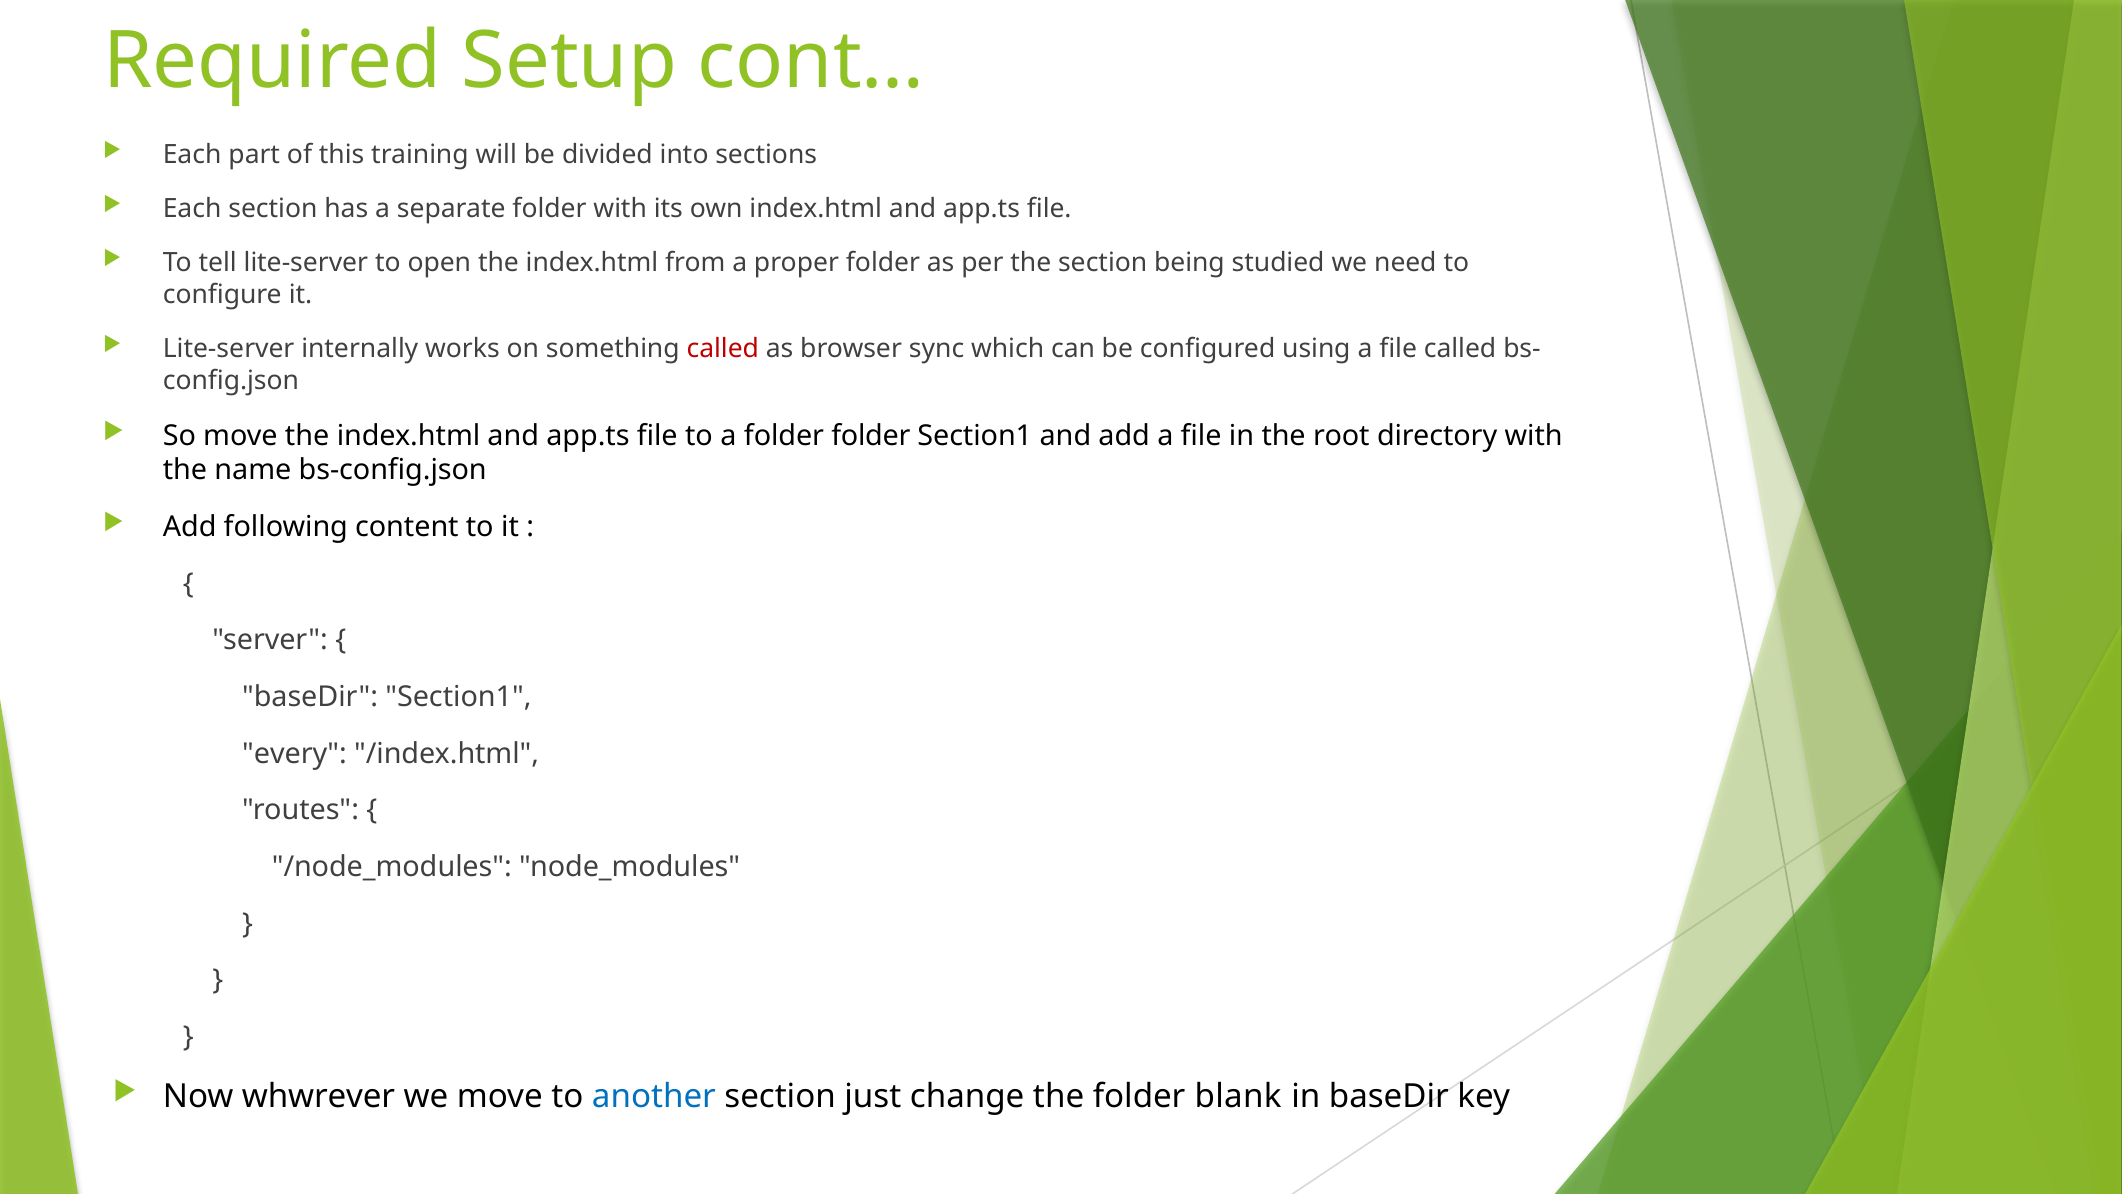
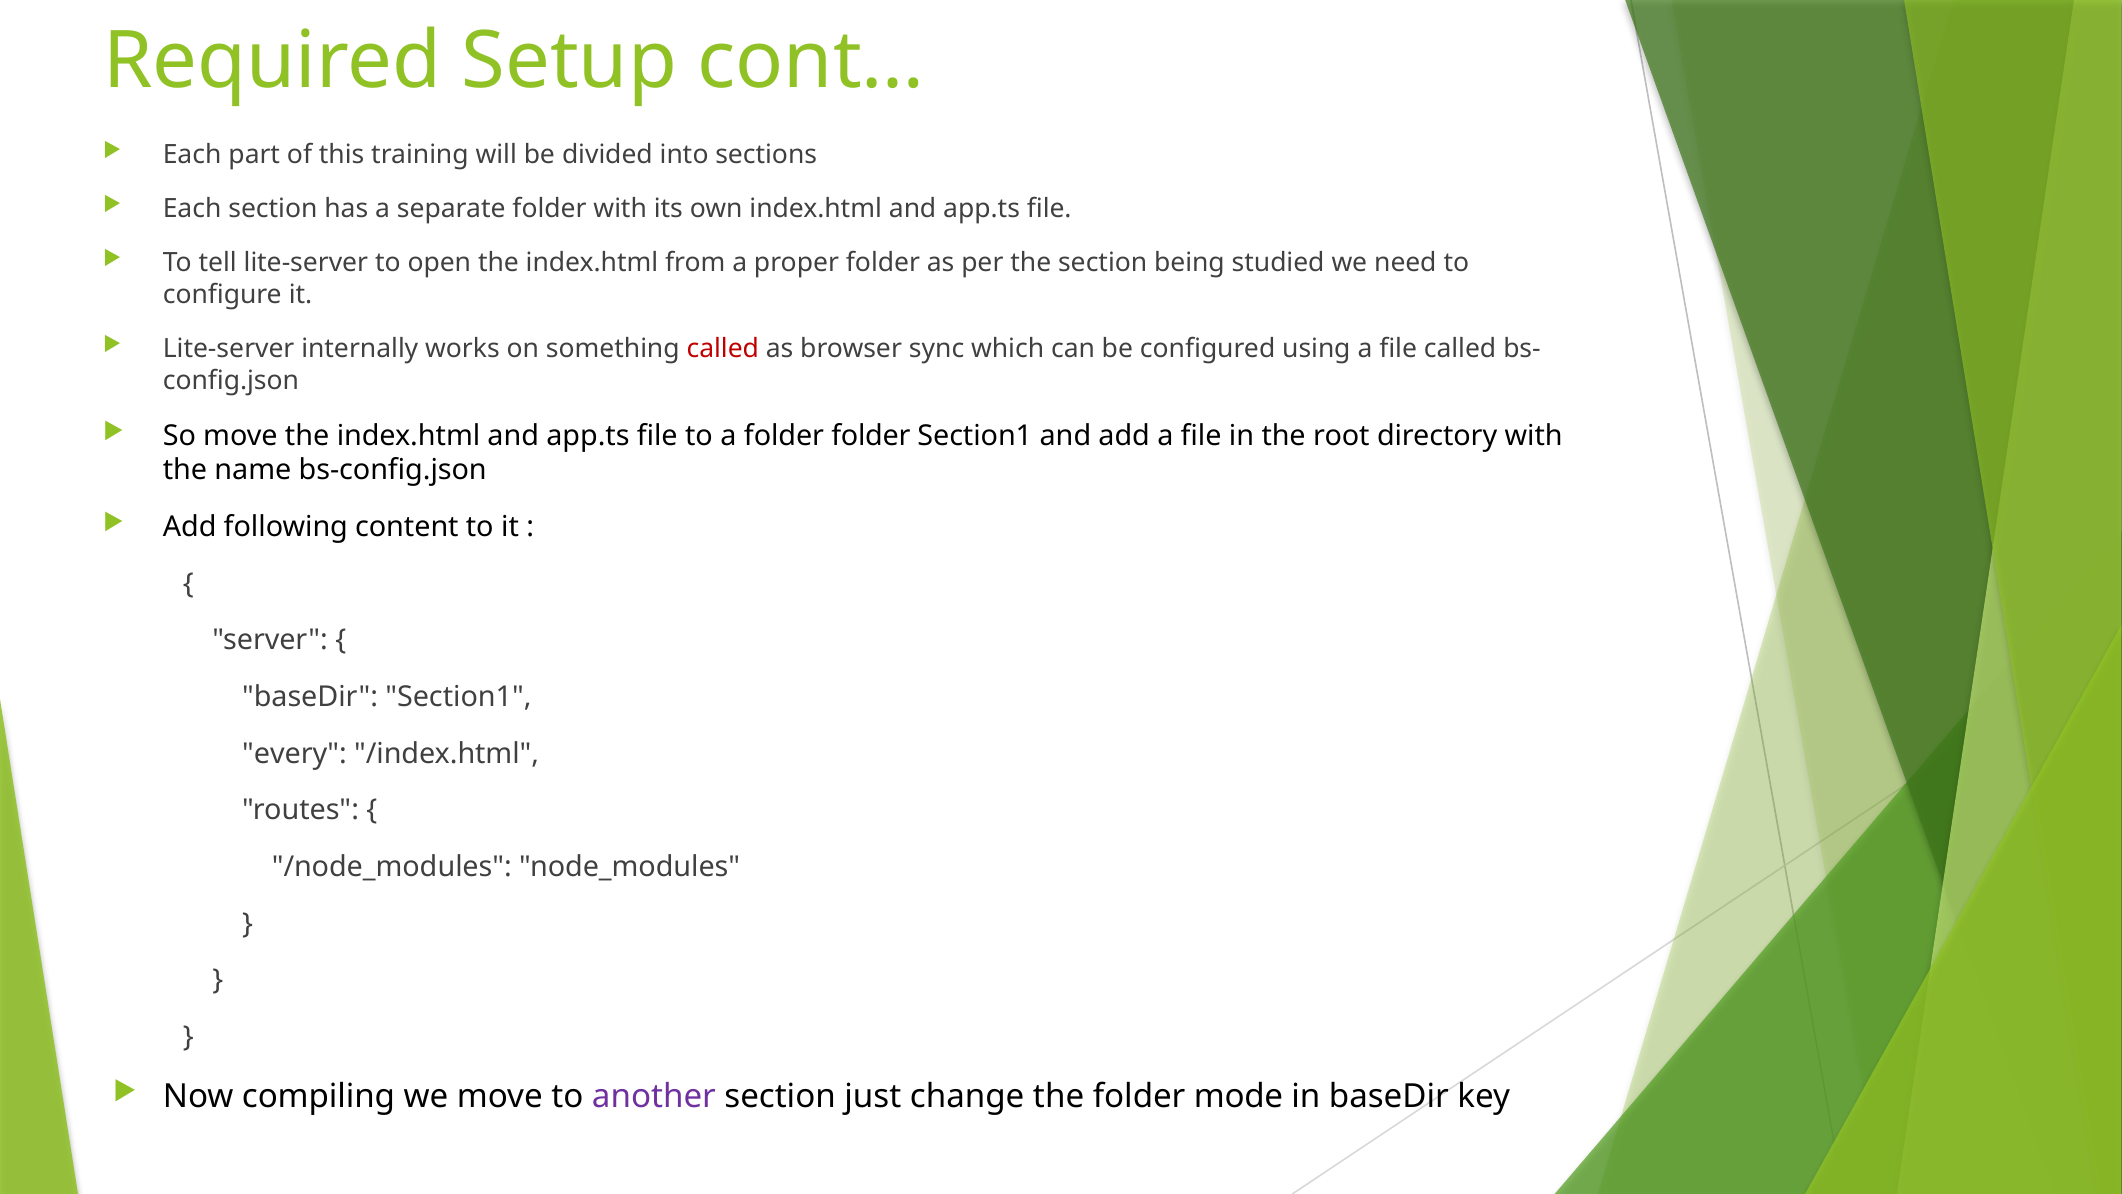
whwrever: whwrever -> compiling (319, 1096)
another colour: blue -> purple (654, 1096)
blank: blank -> mode (1238, 1096)
